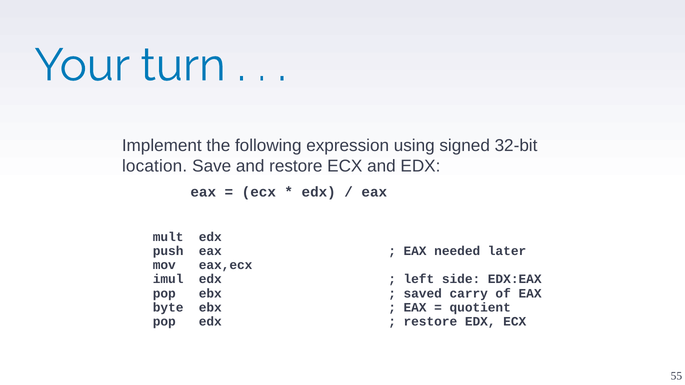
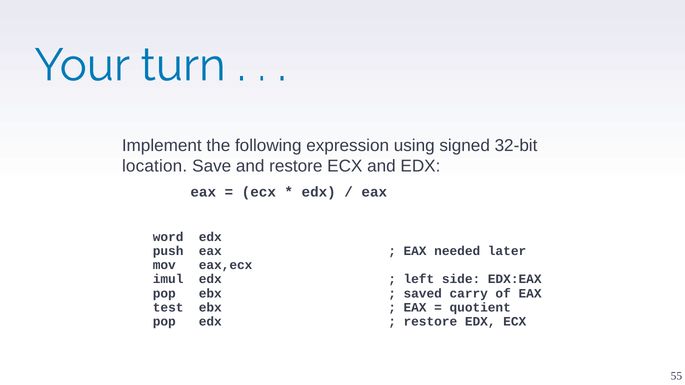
mult: mult -> word (168, 237)
byte: byte -> test (168, 308)
